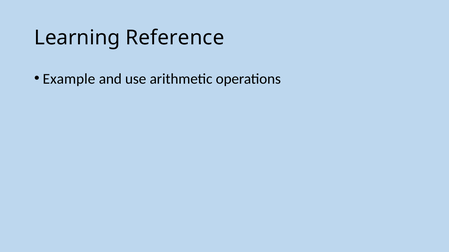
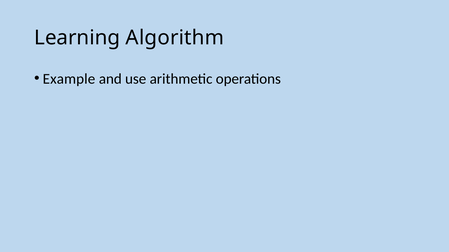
Reference: Reference -> Algorithm (175, 38)
